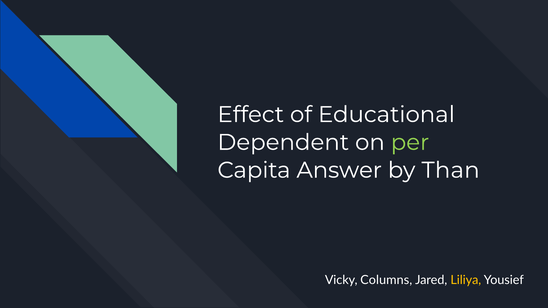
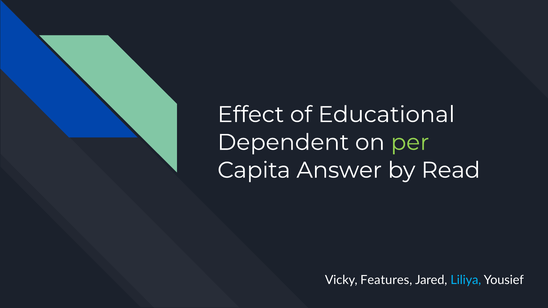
Than: Than -> Read (451, 170)
Columns: Columns -> Features (386, 280)
Liliya colour: yellow -> light blue (466, 280)
